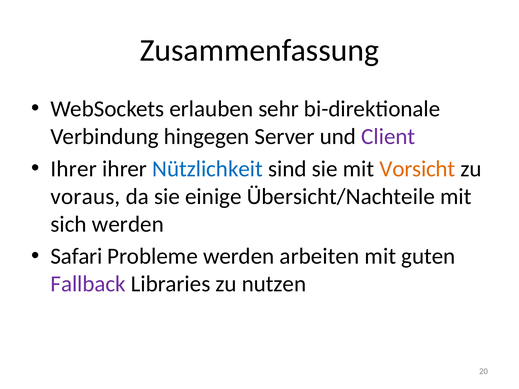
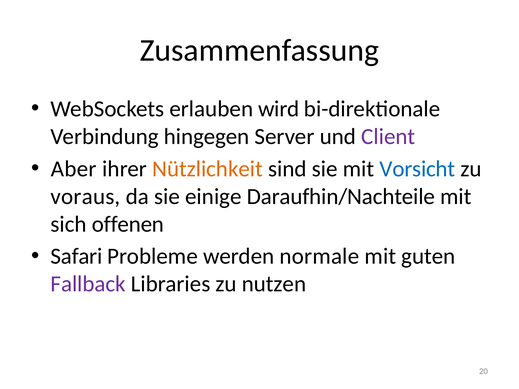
sehr: sehr -> wird (279, 109)
Ihrer: Ihrer -> Aber (74, 169)
Nützlichkeit colour: blue -> orange (207, 169)
Vorsicht colour: orange -> blue (417, 169)
Übersicht/Nachteile: Übersicht/Nachteile -> Daraufhin/Nachteile (341, 197)
sich werden: werden -> offenen (128, 224)
arbeiten: arbeiten -> normale (319, 257)
